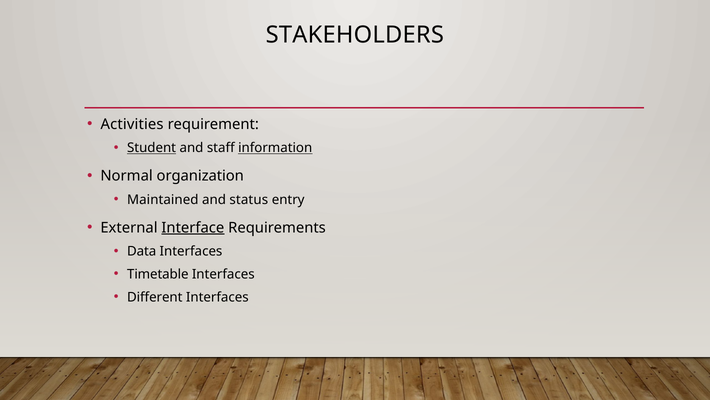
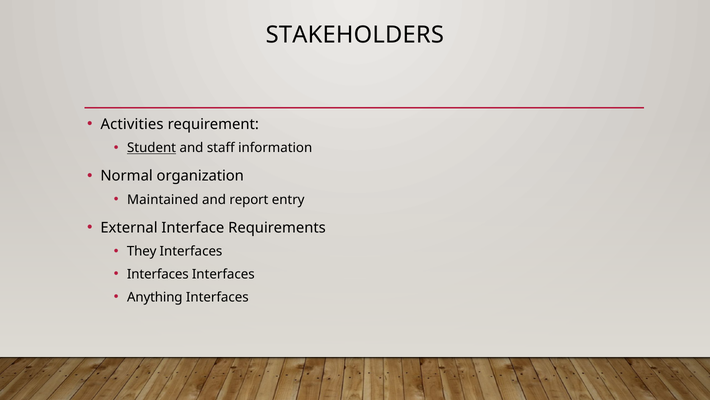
information underline: present -> none (275, 148)
status: status -> report (249, 199)
Interface underline: present -> none (193, 227)
Data: Data -> They (142, 251)
Timetable: Timetable -> Interfaces (158, 274)
Different: Different -> Anything (155, 297)
